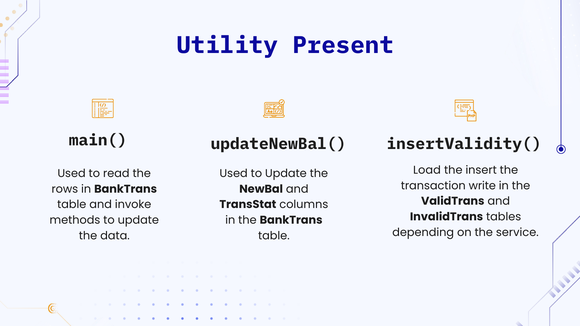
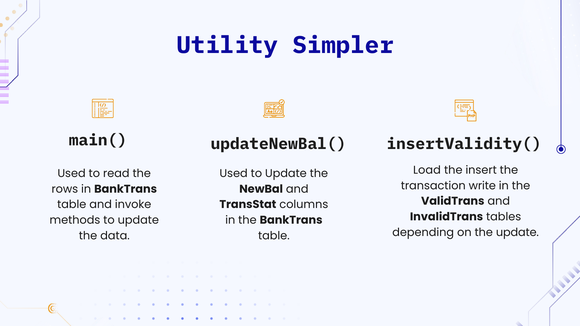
Present: Present -> Simpler (343, 45)
the service: service -> update (517, 232)
